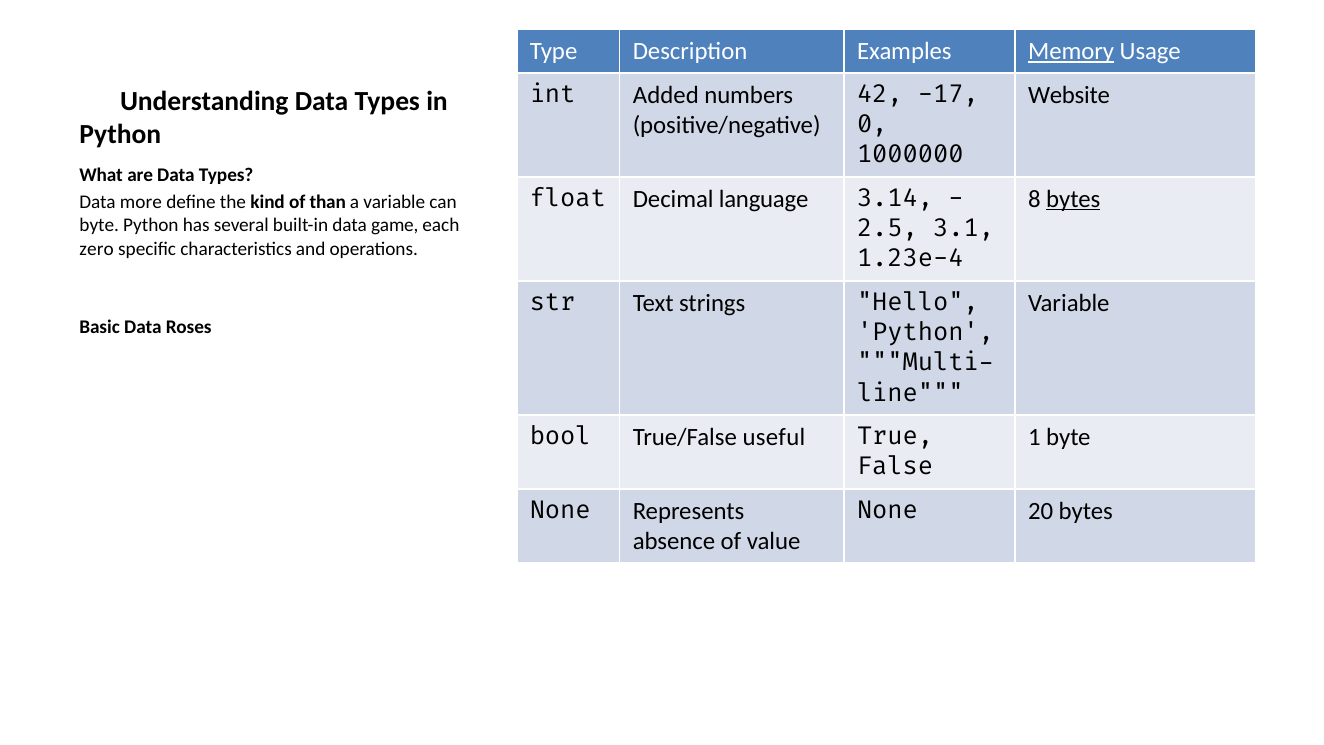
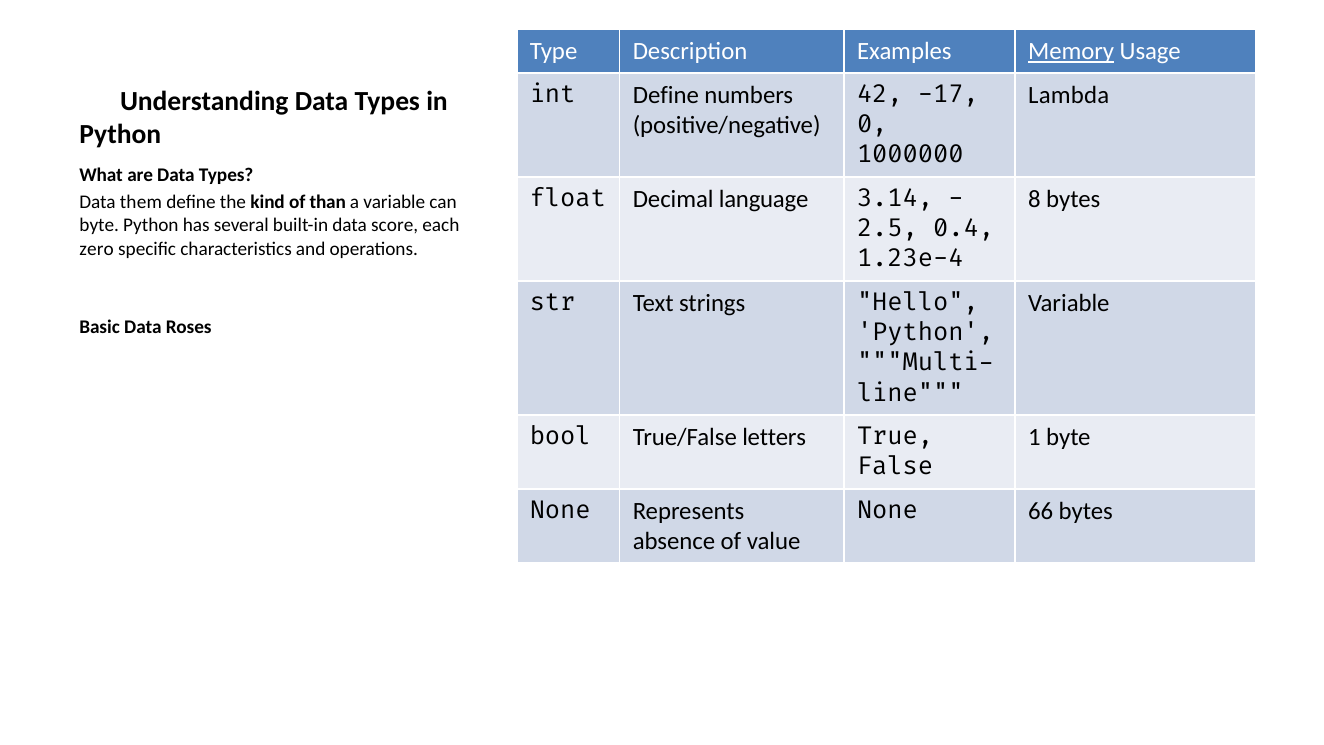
Website: Website -> Lambda (1069, 95)
int Added: Added -> Define (666, 95)
bytes underline: present -> none (1073, 199)
more: more -> them (141, 202)
game: game -> score (395, 226)
3.1: 3.1 -> 0.4 (964, 228)
useful: useful -> letters (774, 437)
20: 20 -> 66 (1041, 511)
